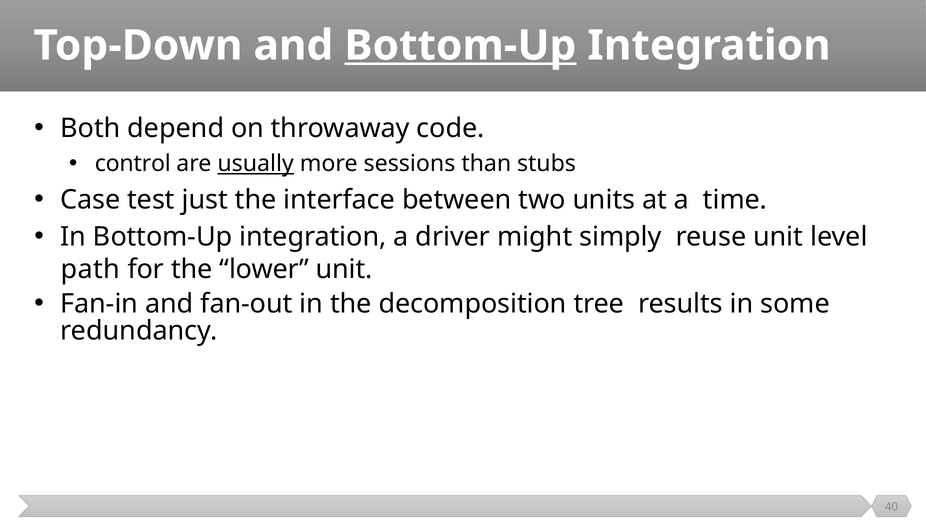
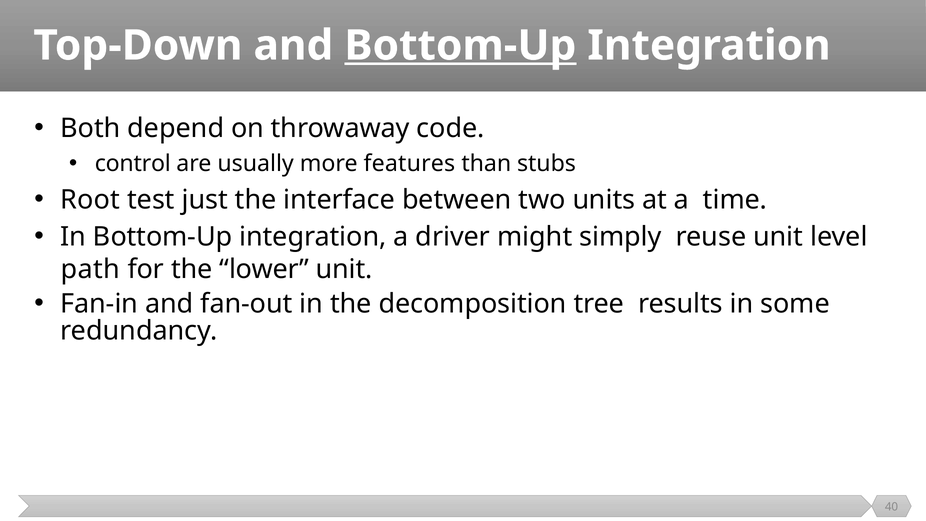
usually underline: present -> none (256, 164)
sessions: sessions -> features (409, 164)
Case: Case -> Root (90, 200)
